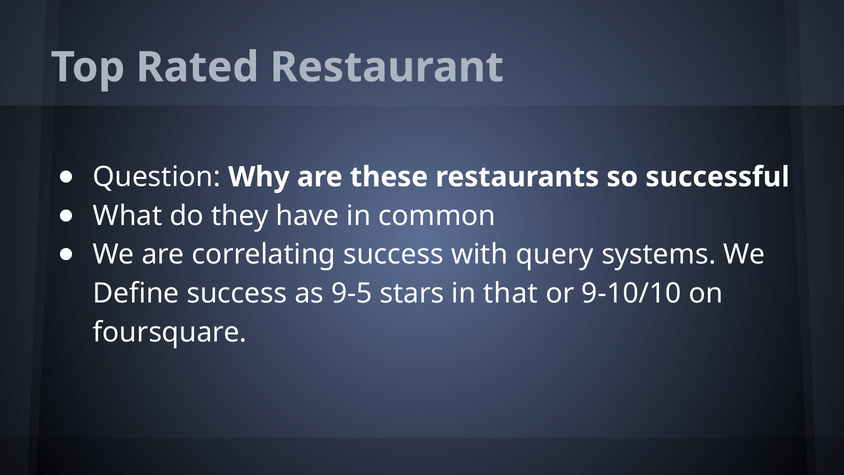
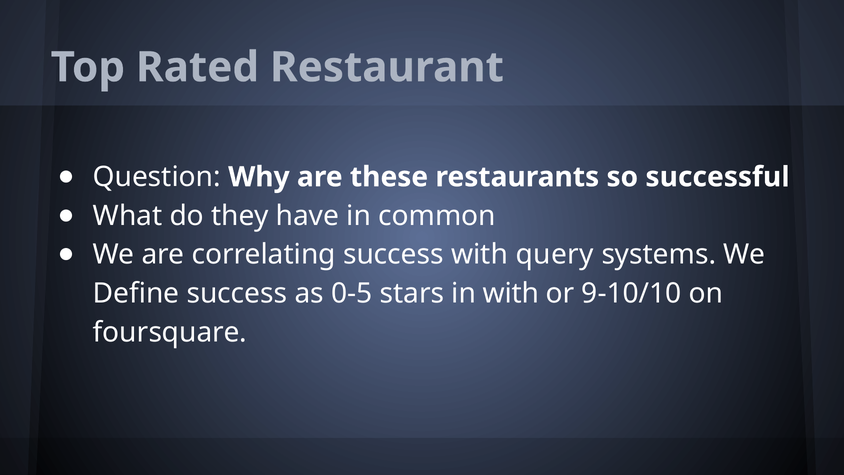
9-5: 9-5 -> 0-5 (352, 293)
in that: that -> with (511, 293)
